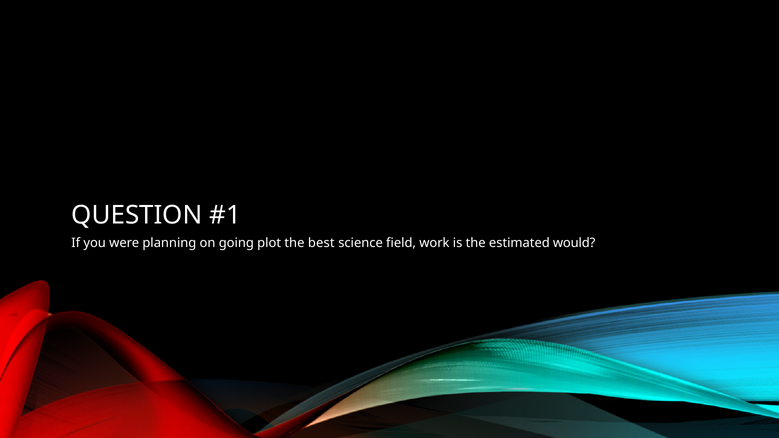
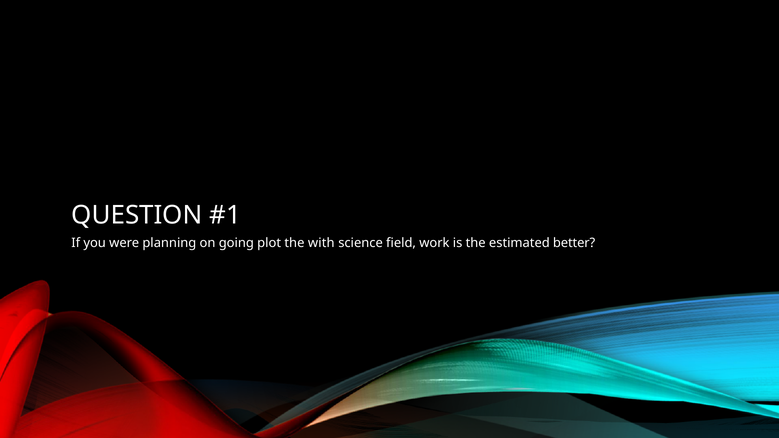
best: best -> with (321, 243)
would: would -> better (574, 243)
